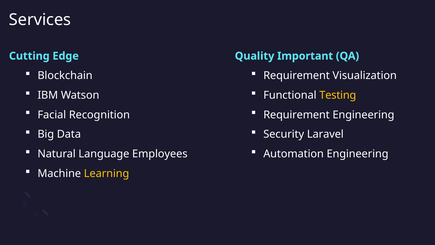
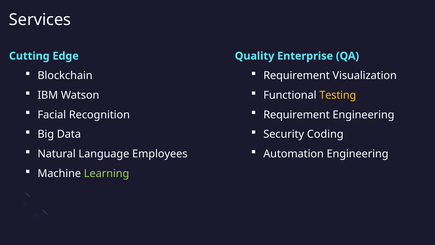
Important: Important -> Enterprise (305, 56)
Laravel: Laravel -> Coding (325, 134)
Learning colour: yellow -> light green (107, 173)
